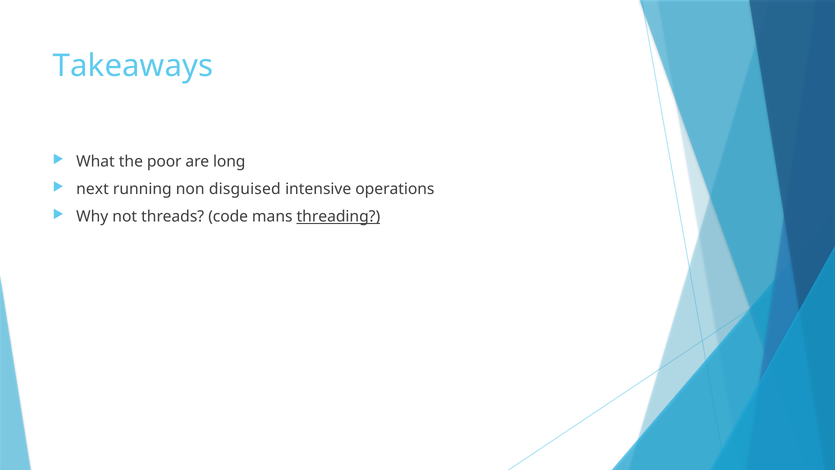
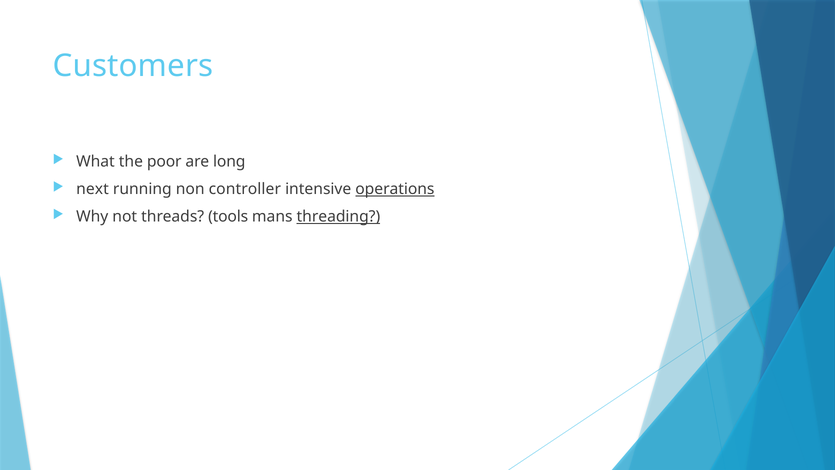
Takeaways: Takeaways -> Customers (133, 66)
disguised: disguised -> controller (245, 189)
operations underline: none -> present (395, 189)
code: code -> tools (228, 217)
